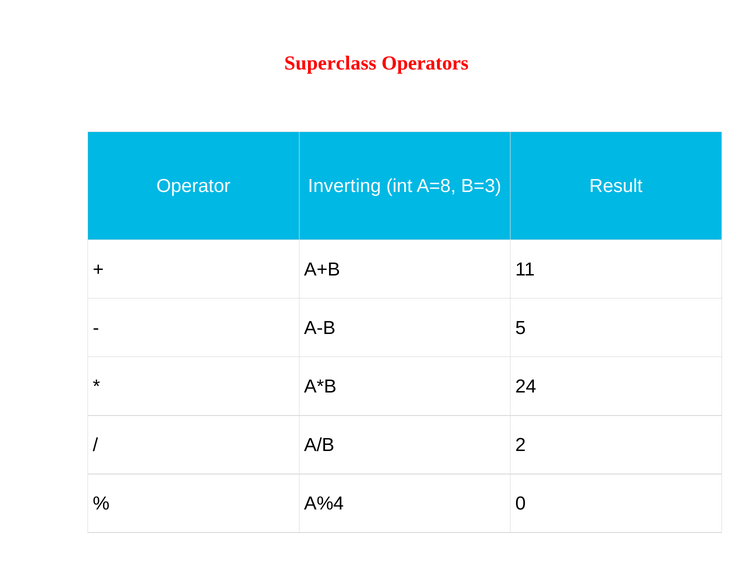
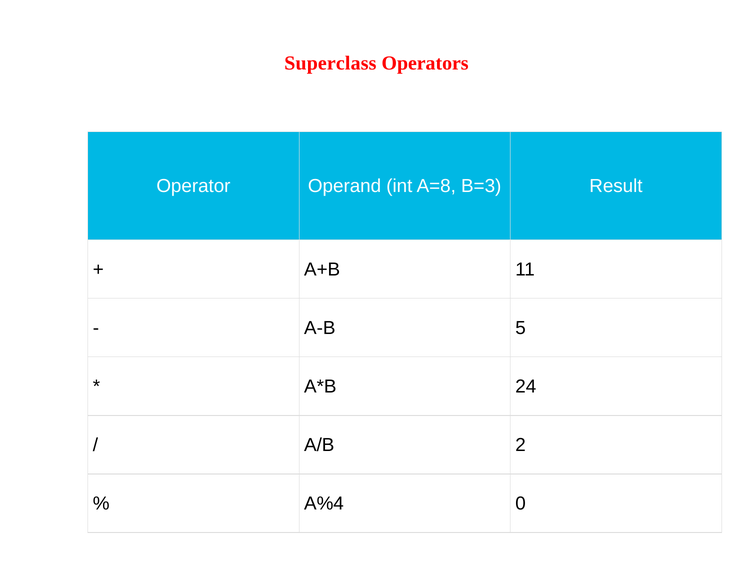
Inverting: Inverting -> Operand (345, 186)
